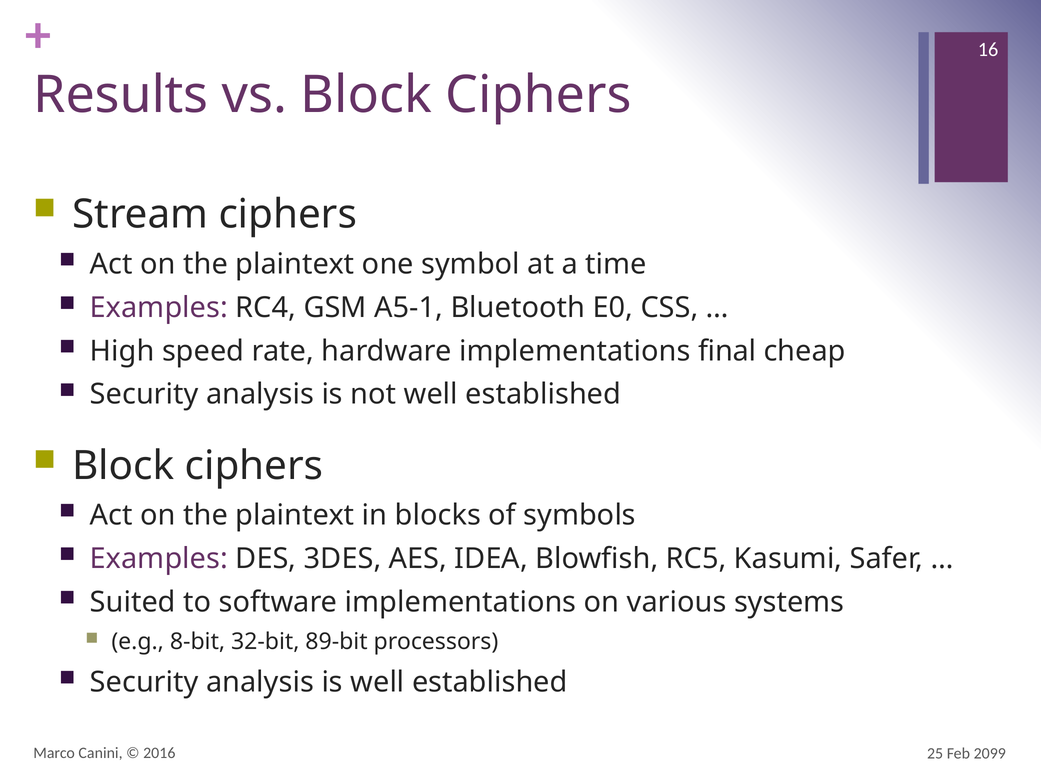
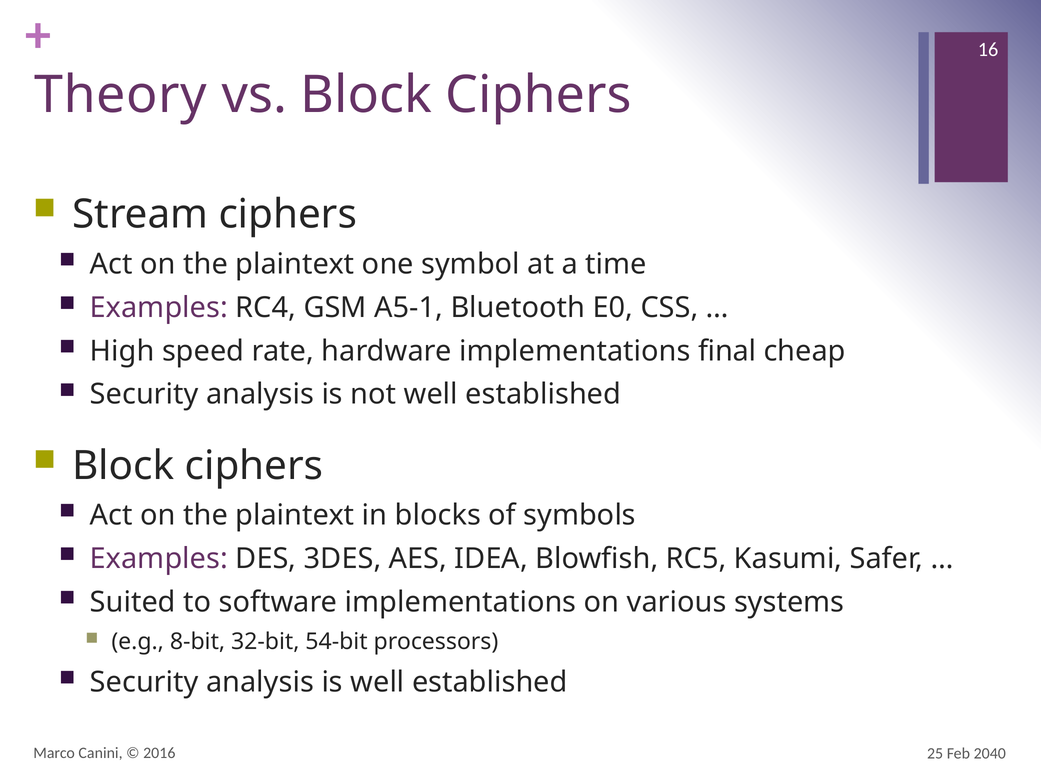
Results: Results -> Theory (121, 95)
89-bit: 89-bit -> 54-bit (337, 642)
2099: 2099 -> 2040 (990, 753)
